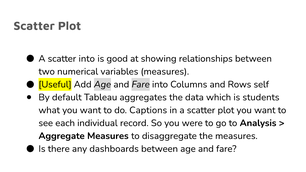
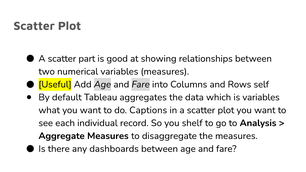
scatter into: into -> part (87, 59)
is students: students -> variables (261, 97)
were: were -> shelf (192, 123)
